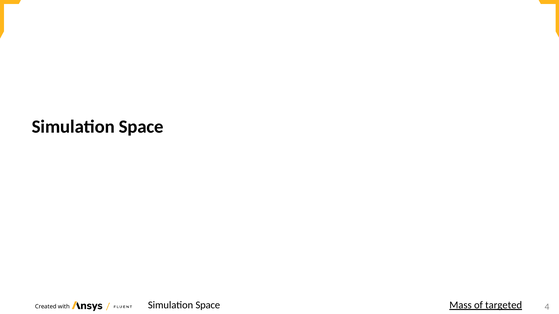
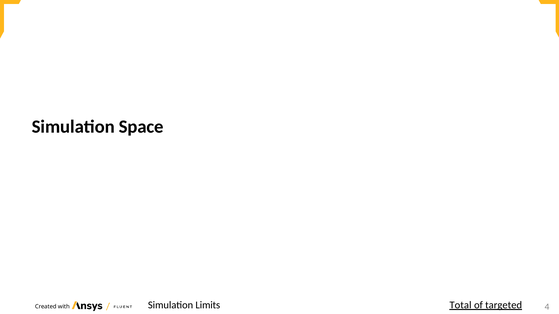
Space: Space -> Limits (208, 305)
Mass: Mass -> Total (460, 305)
